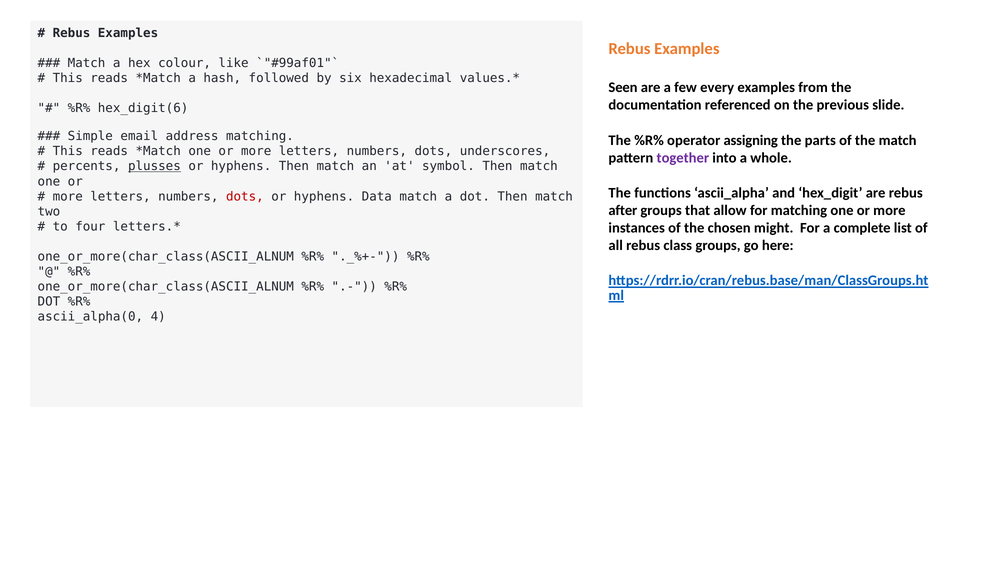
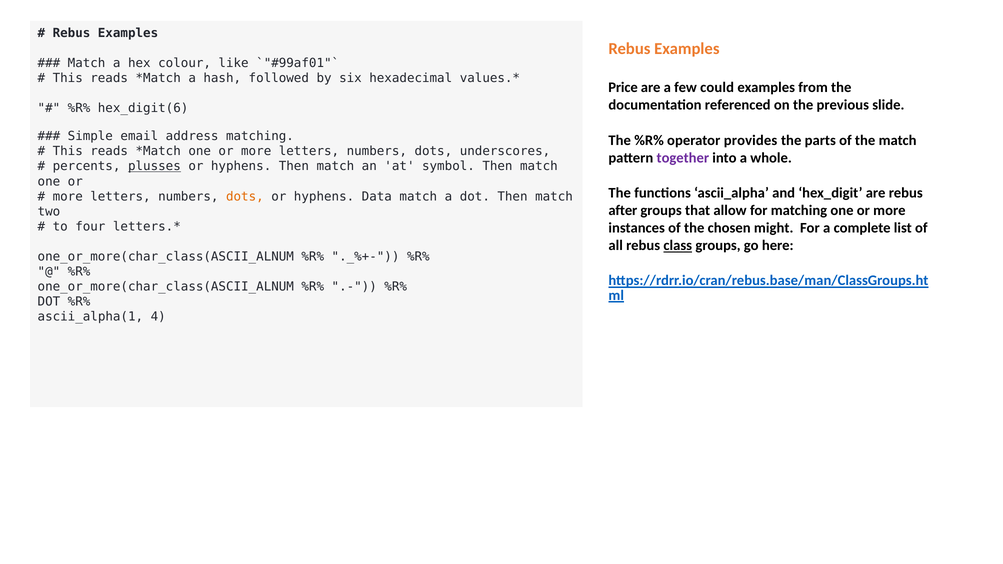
Seen: Seen -> Price (623, 88)
every: every -> could (717, 88)
assigning: assigning -> provides (751, 140)
dots colour: red -> orange (245, 196)
class underline: none -> present (678, 246)
ascii_alpha(0: ascii_alpha(0 -> ascii_alpha(1 (90, 317)
